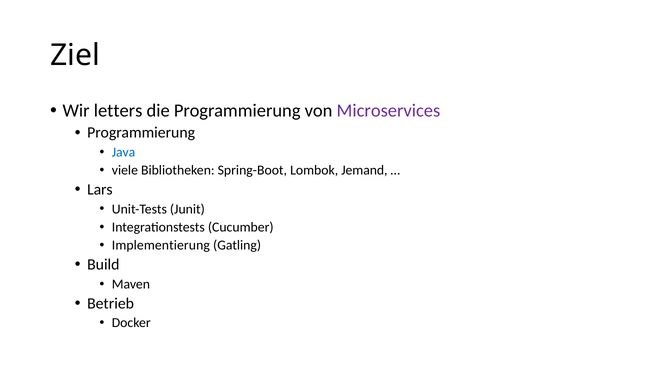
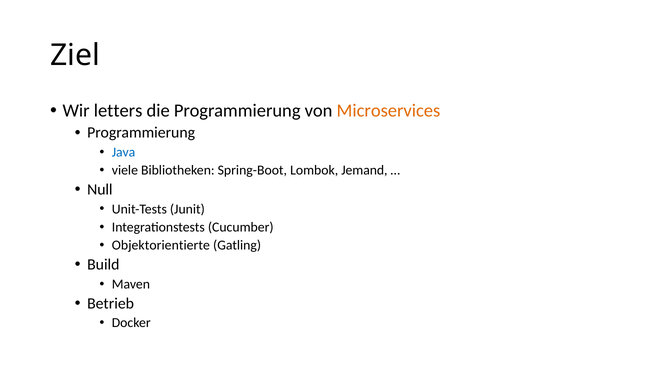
Microservices colour: purple -> orange (388, 111)
Lars: Lars -> Null (100, 190)
Implementierung: Implementierung -> Objektorientierte (161, 246)
